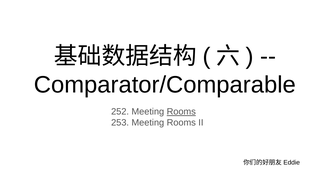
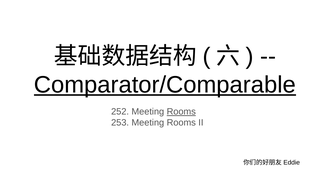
Comparator/Comparable underline: none -> present (165, 85)
